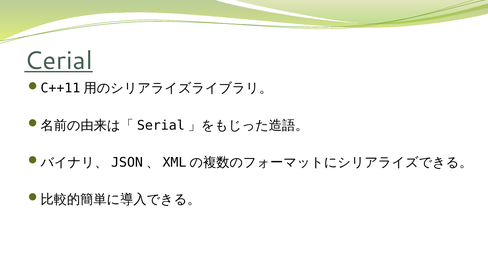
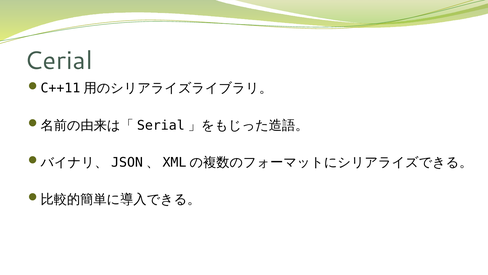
Cerial underline: present -> none (59, 61)
